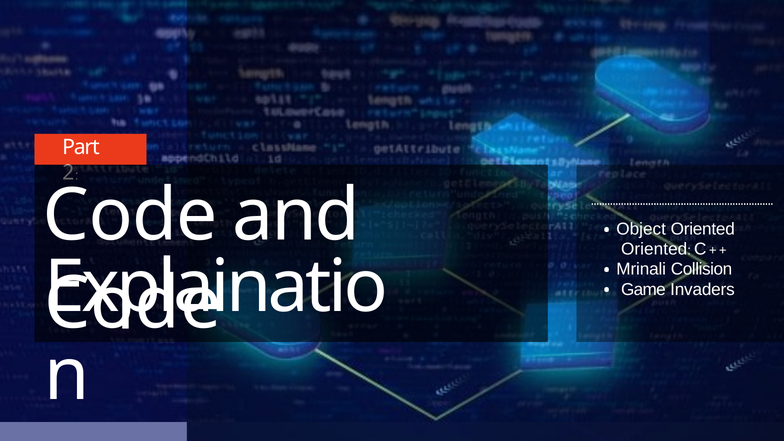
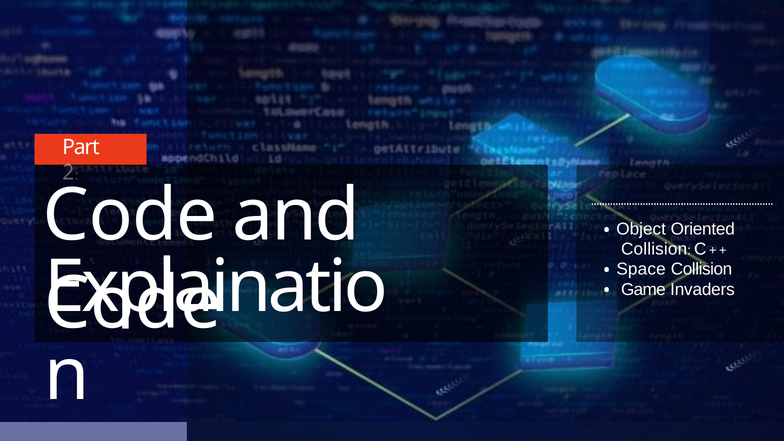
Oriented: Oriented -> Collision (654, 249)
Mrinali: Mrinali -> Space (641, 269)
